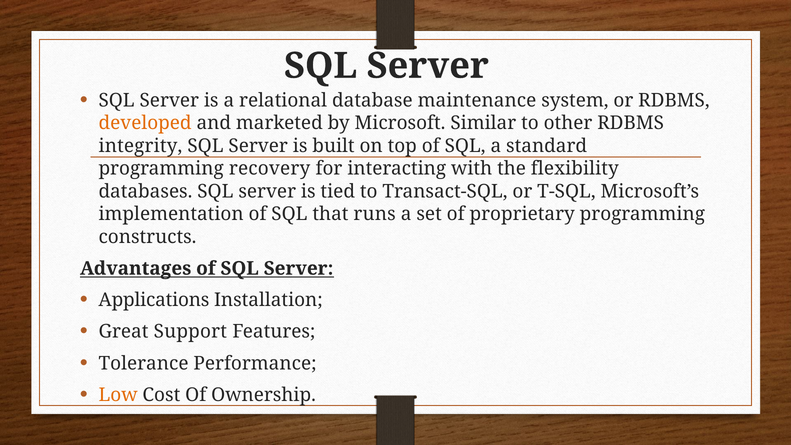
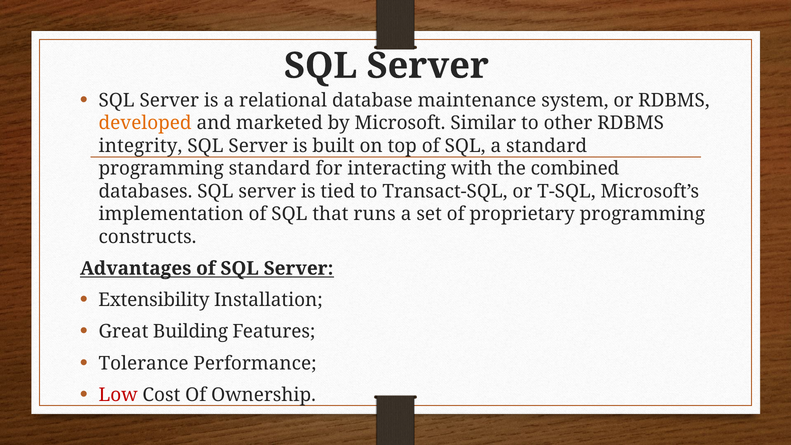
programming recovery: recovery -> standard (270, 169)
flexibility: flexibility -> combined (575, 169)
Applications: Applications -> Extensibility (154, 300)
Support: Support -> Building (191, 332)
Low colour: orange -> red (118, 395)
